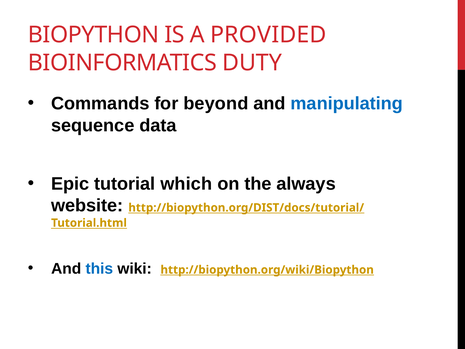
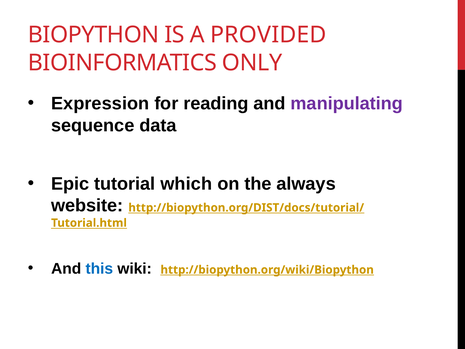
DUTY: DUTY -> ONLY (252, 63)
Commands: Commands -> Expression (100, 104)
beyond: beyond -> reading (216, 104)
manipulating colour: blue -> purple (347, 104)
